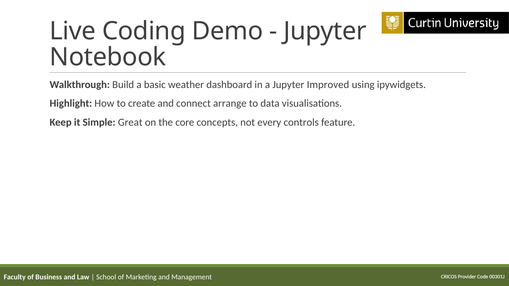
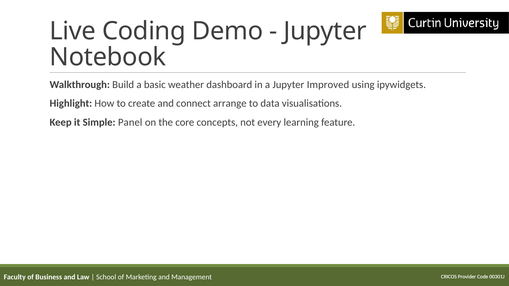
Great: Great -> Panel (130, 122)
controls: controls -> learning (301, 122)
